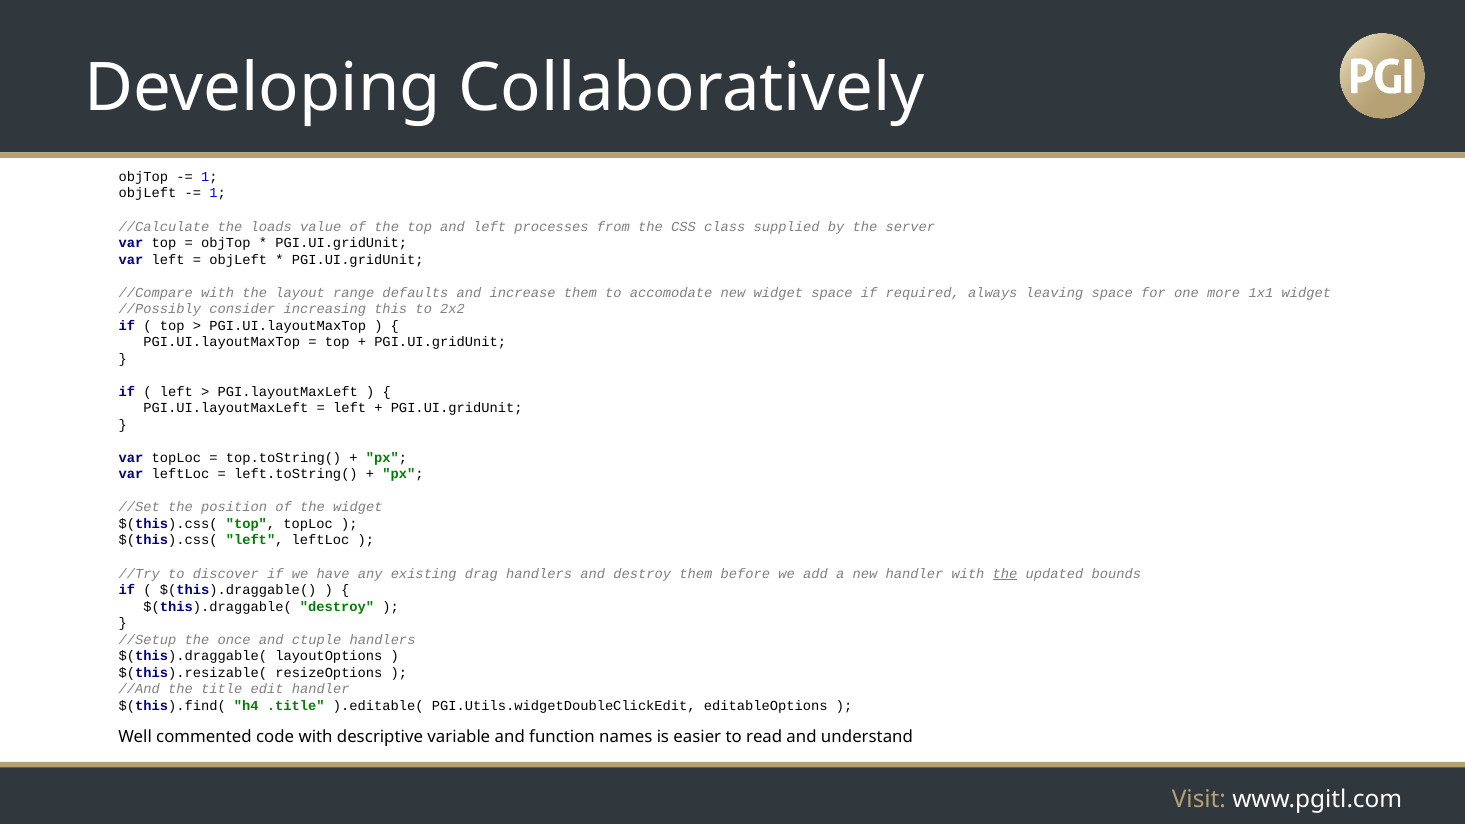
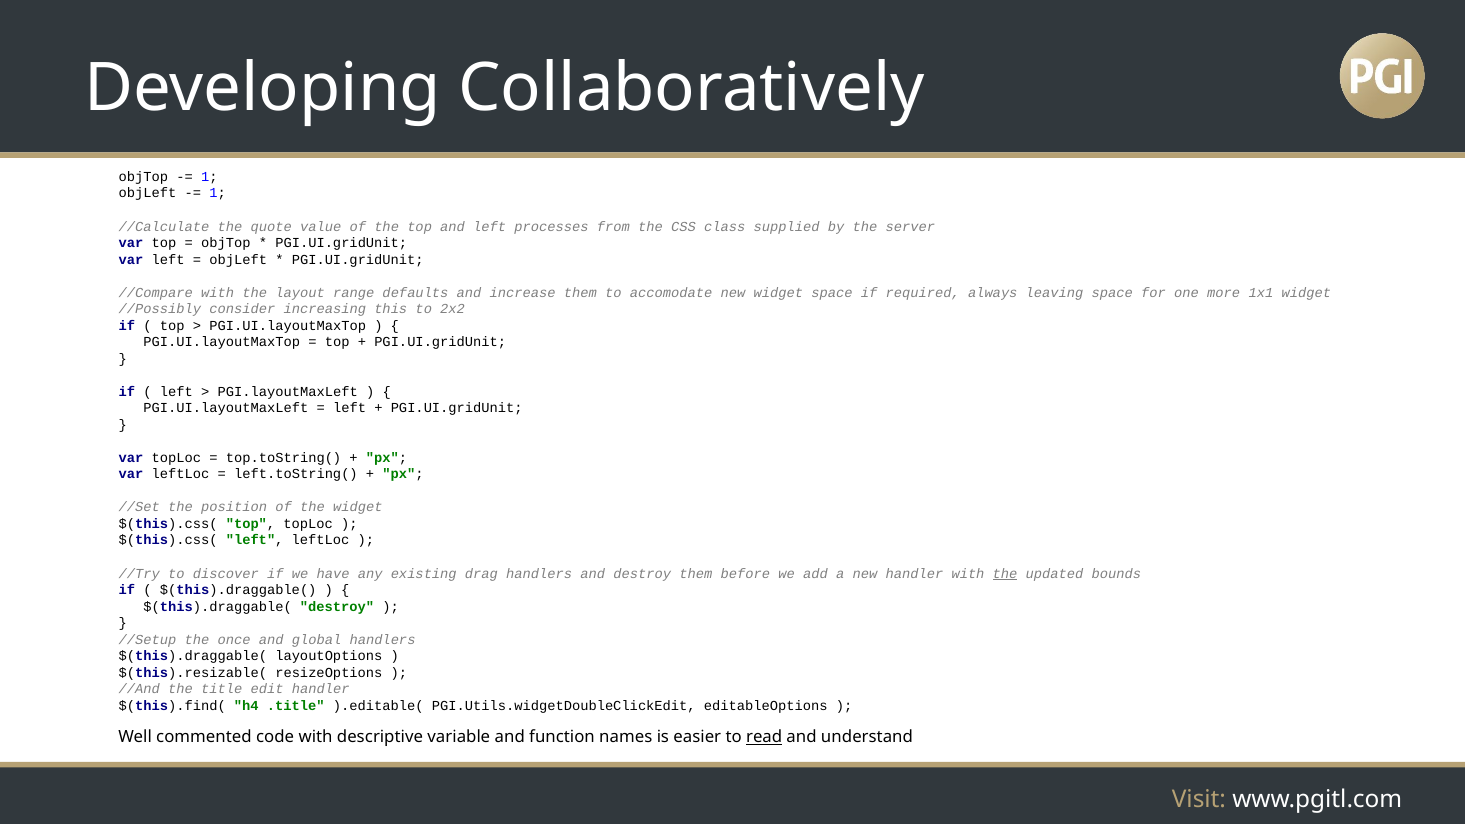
loads: loads -> quote (271, 226)
ctuple: ctuple -> global (317, 640)
read underline: none -> present (764, 737)
